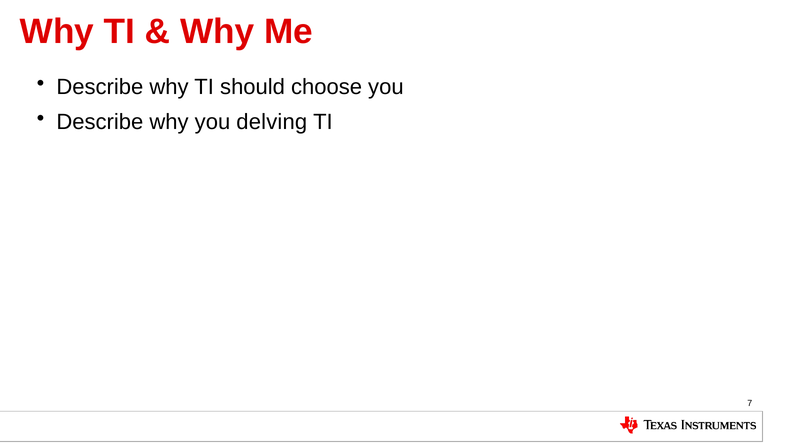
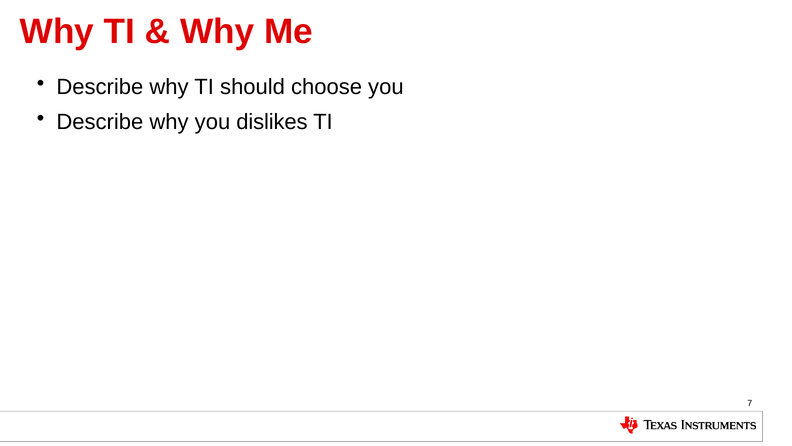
delving: delving -> dislikes (272, 122)
